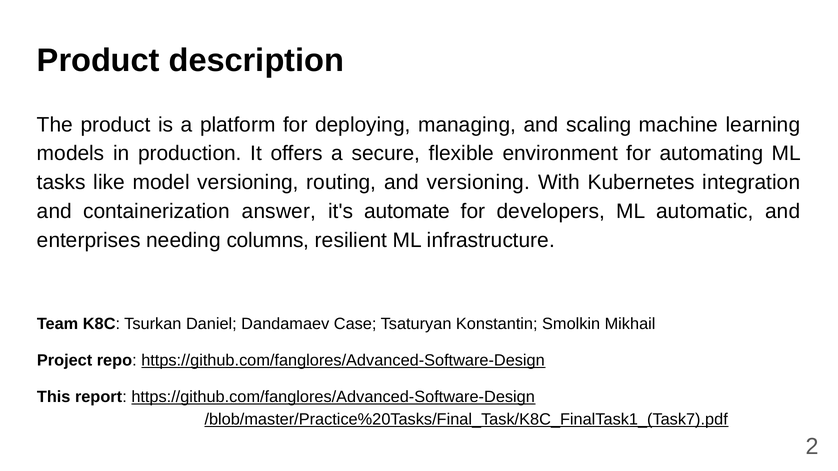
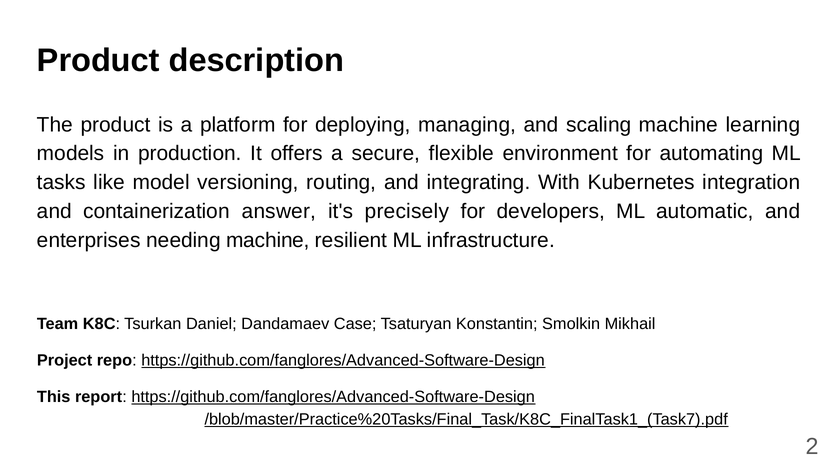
and versioning: versioning -> integrating (479, 183)
automate: automate -> precisely (407, 211)
needing columns: columns -> machine (268, 240)
